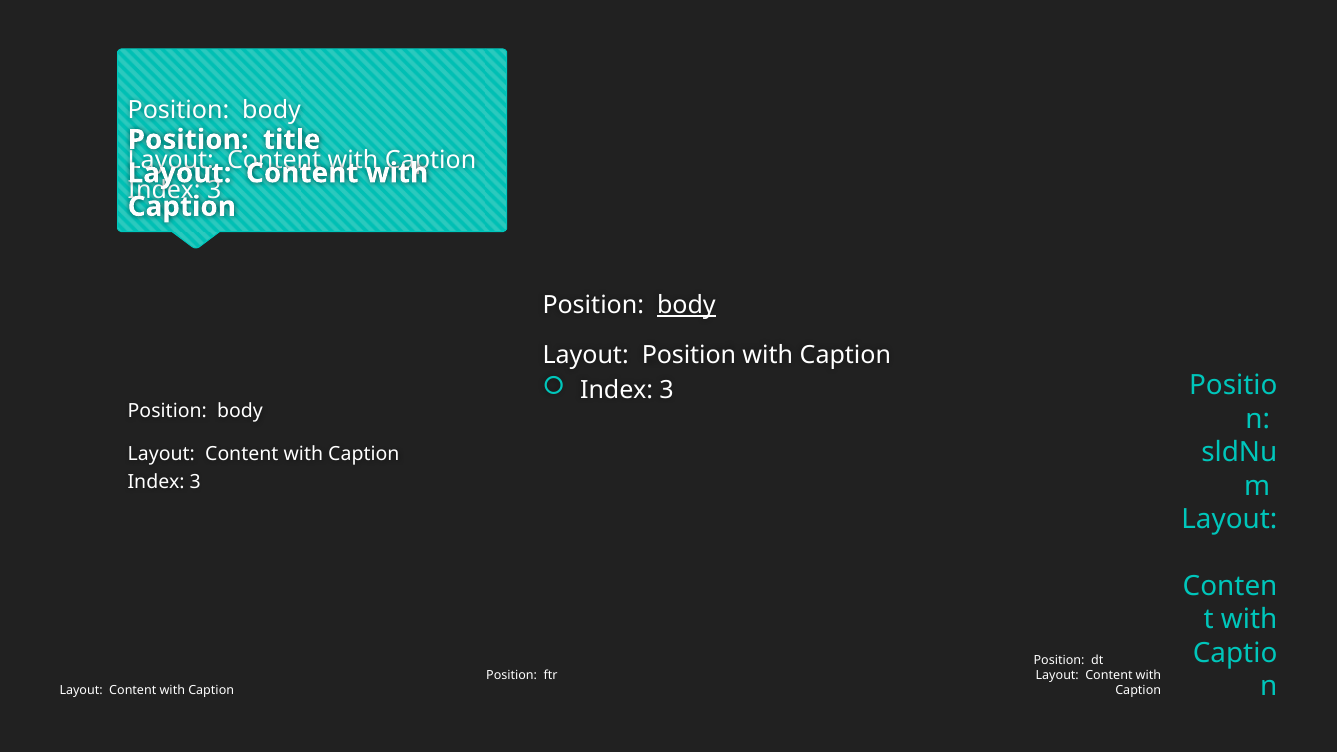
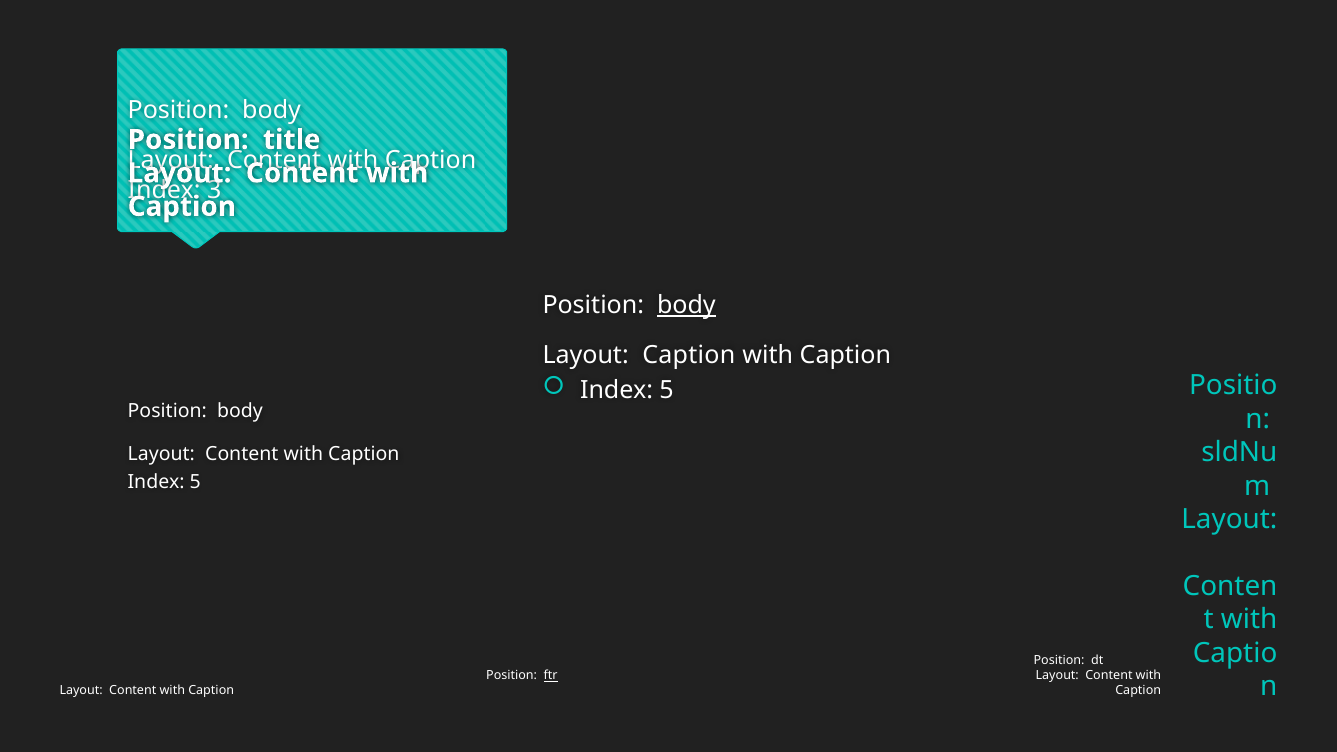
Layout Position: Position -> Caption (689, 355)
3: 3 -> 5 (667, 390)
3: 3 -> 5 (195, 482)
ftr underline: none -> present (551, 676)
